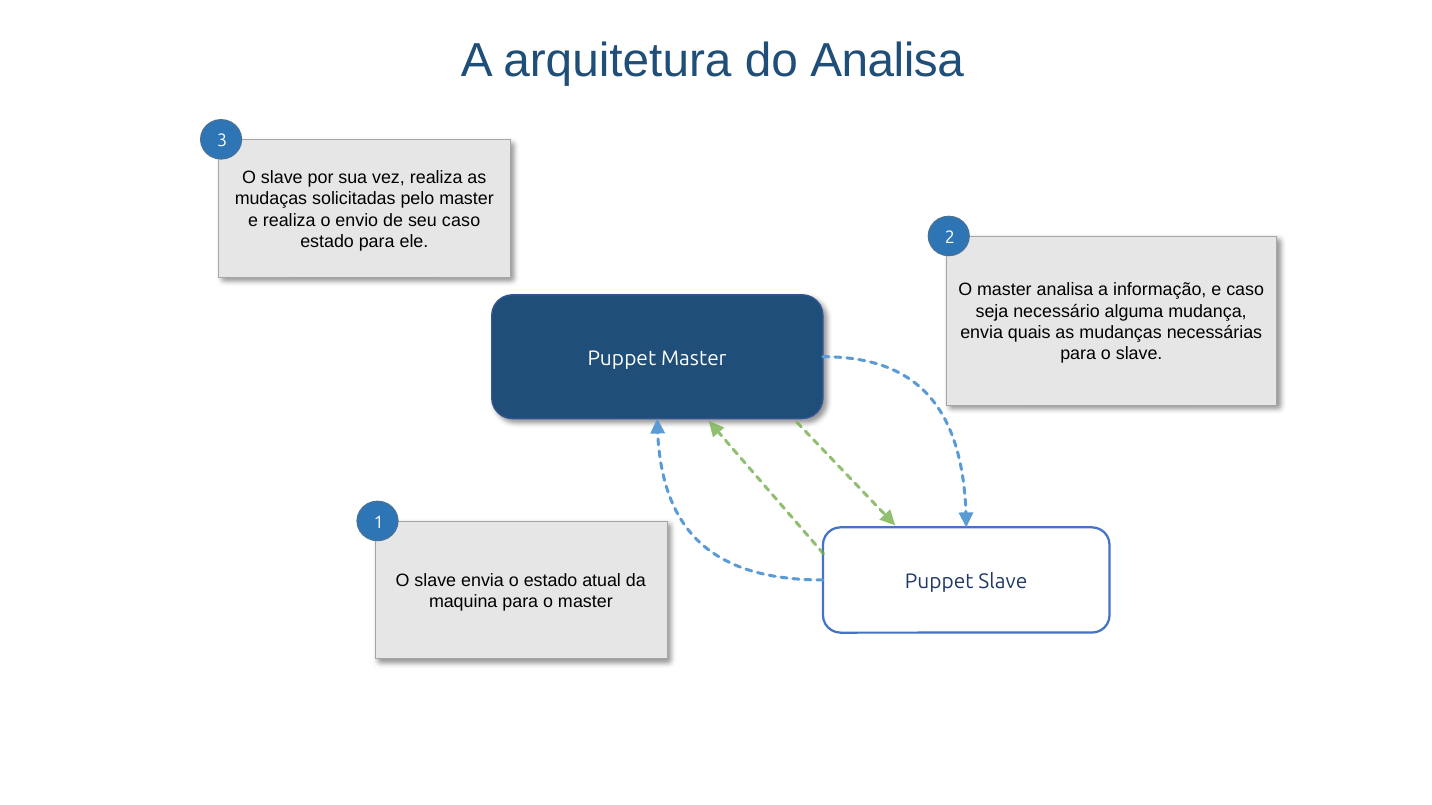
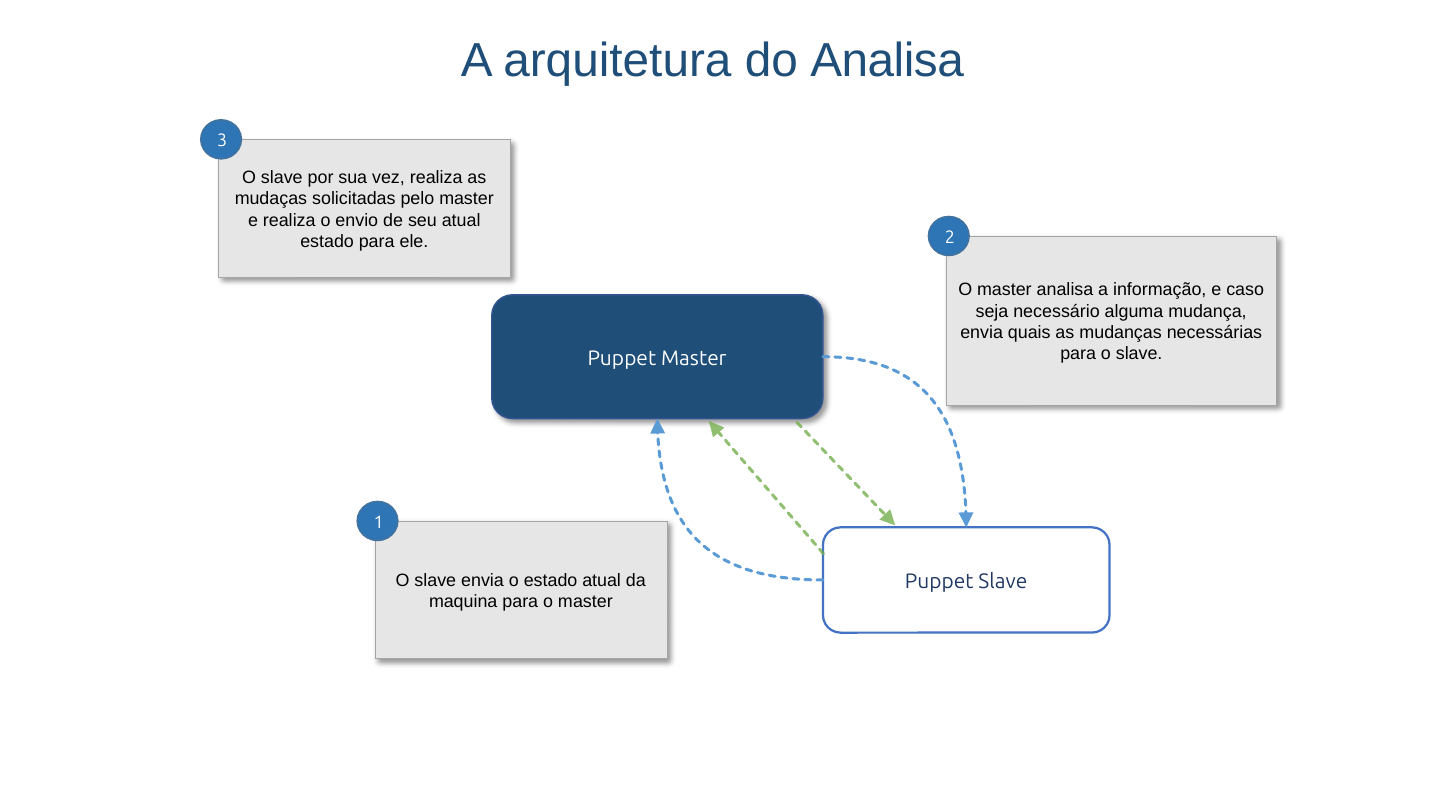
seu caso: caso -> atual (461, 220)
